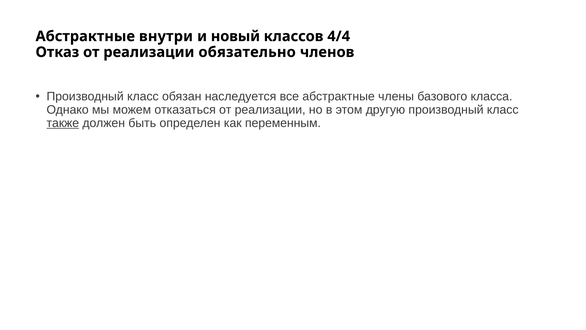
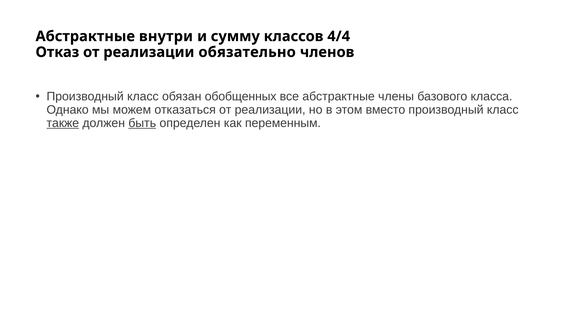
новый: новый -> сумму (235, 36)
наследуется: наследуется -> обобщенных (241, 96)
другую: другую -> вместо (385, 110)
быть underline: none -> present (142, 123)
